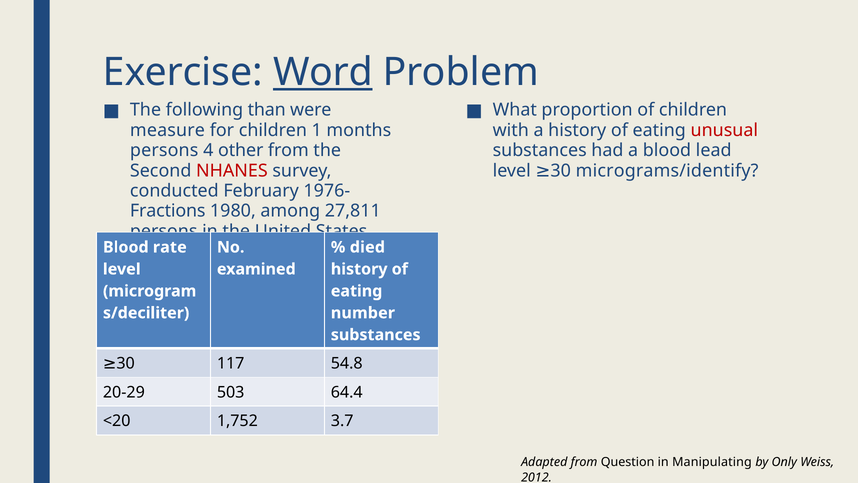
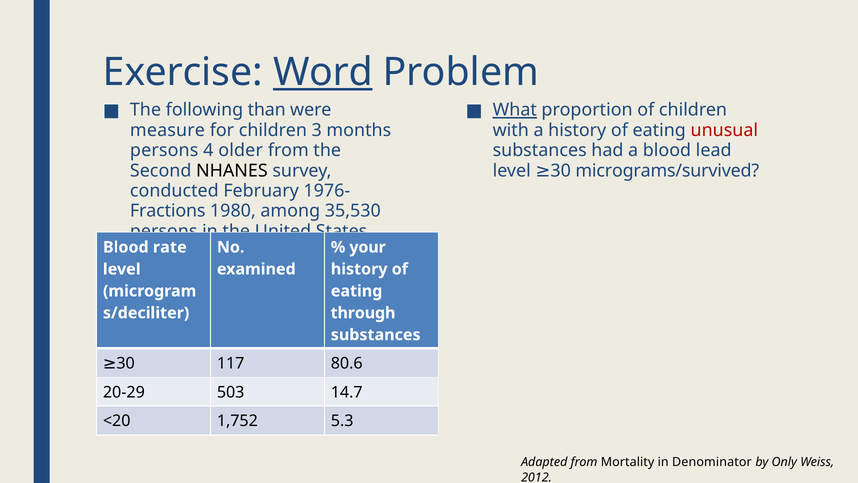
What underline: none -> present (515, 110)
1: 1 -> 3 (317, 130)
other: other -> older (241, 150)
NHANES colour: red -> black (232, 170)
micrograms/identify: micrograms/identify -> micrograms/survived (667, 171)
27,811: 27,811 -> 35,530 (353, 211)
died: died -> your (368, 247)
number: number -> through (363, 313)
54.8: 54.8 -> 80.6 (347, 363)
64.4: 64.4 -> 14.7 (347, 392)
3.7: 3.7 -> 5.3 (342, 421)
Question: Question -> Mortality (628, 462)
Manipulating: Manipulating -> Denominator (712, 462)
